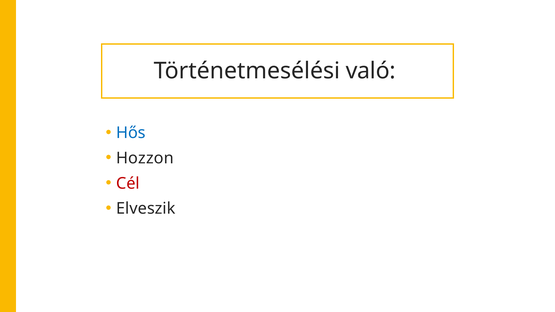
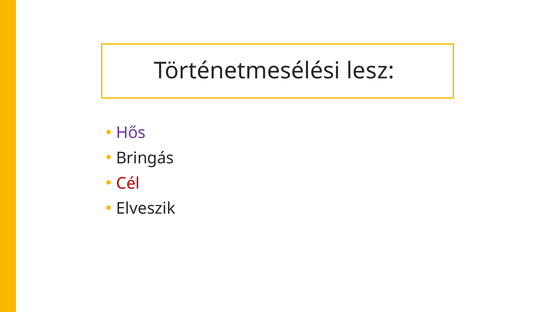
való: való -> lesz (370, 71)
Hős colour: blue -> purple (131, 133)
Hozzon: Hozzon -> Bringás (145, 158)
